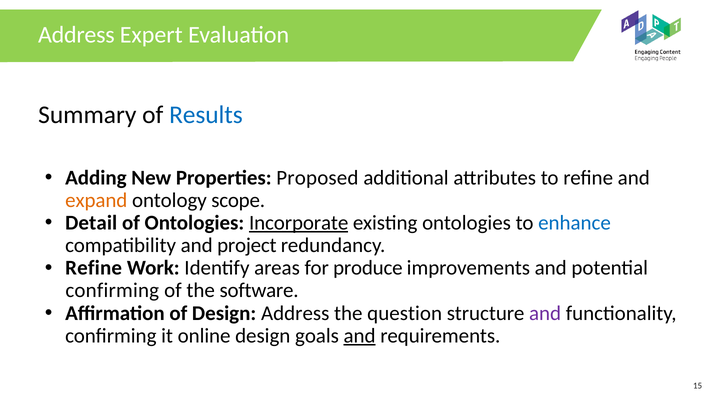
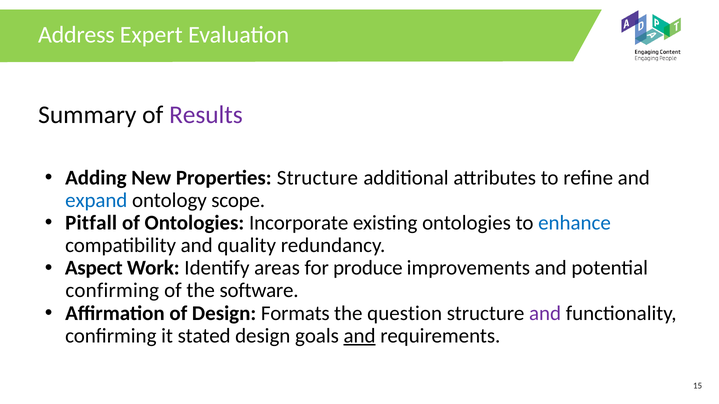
Results colour: blue -> purple (206, 115)
Properties Proposed: Proposed -> Structure (317, 178)
expand colour: orange -> blue (96, 200)
Detail: Detail -> Pitfall (91, 223)
Incorporate underline: present -> none (299, 223)
project: project -> quality (247, 246)
Refine: Refine -> Aspect (94, 268)
Design Address: Address -> Formats (295, 313)
online: online -> stated (204, 336)
